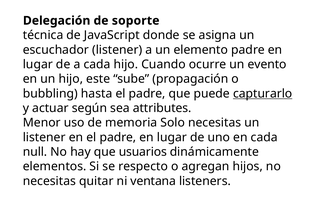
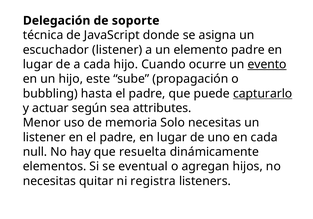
evento underline: none -> present (267, 64)
usuarios: usuarios -> resuelta (143, 152)
respecto: respecto -> eventual (143, 166)
ventana: ventana -> registra (153, 181)
